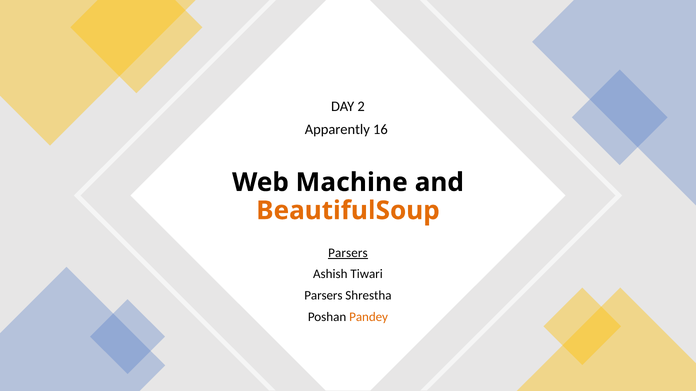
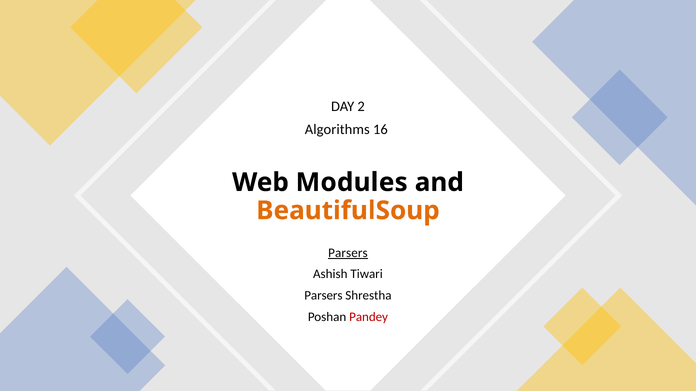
Apparently: Apparently -> Algorithms (337, 130)
Machine: Machine -> Modules (352, 183)
Pandey colour: orange -> red (369, 317)
